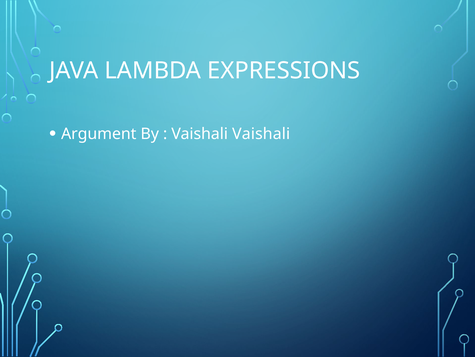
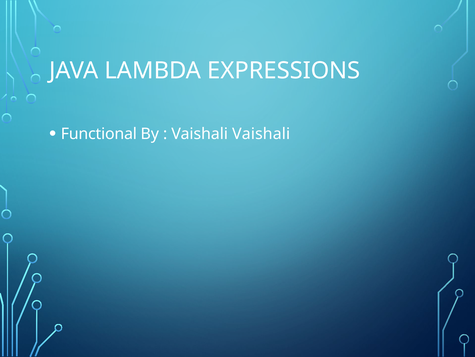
Argument: Argument -> Functional (99, 134)
